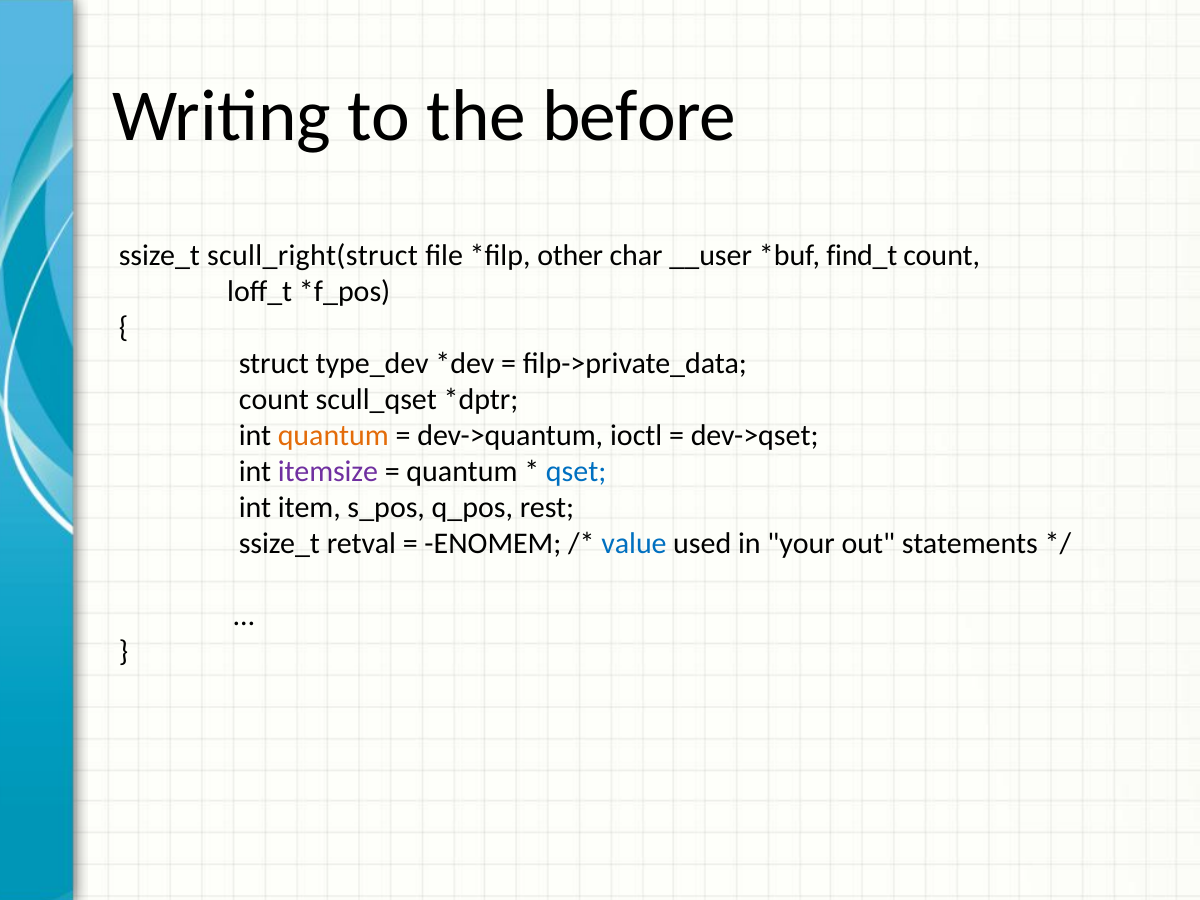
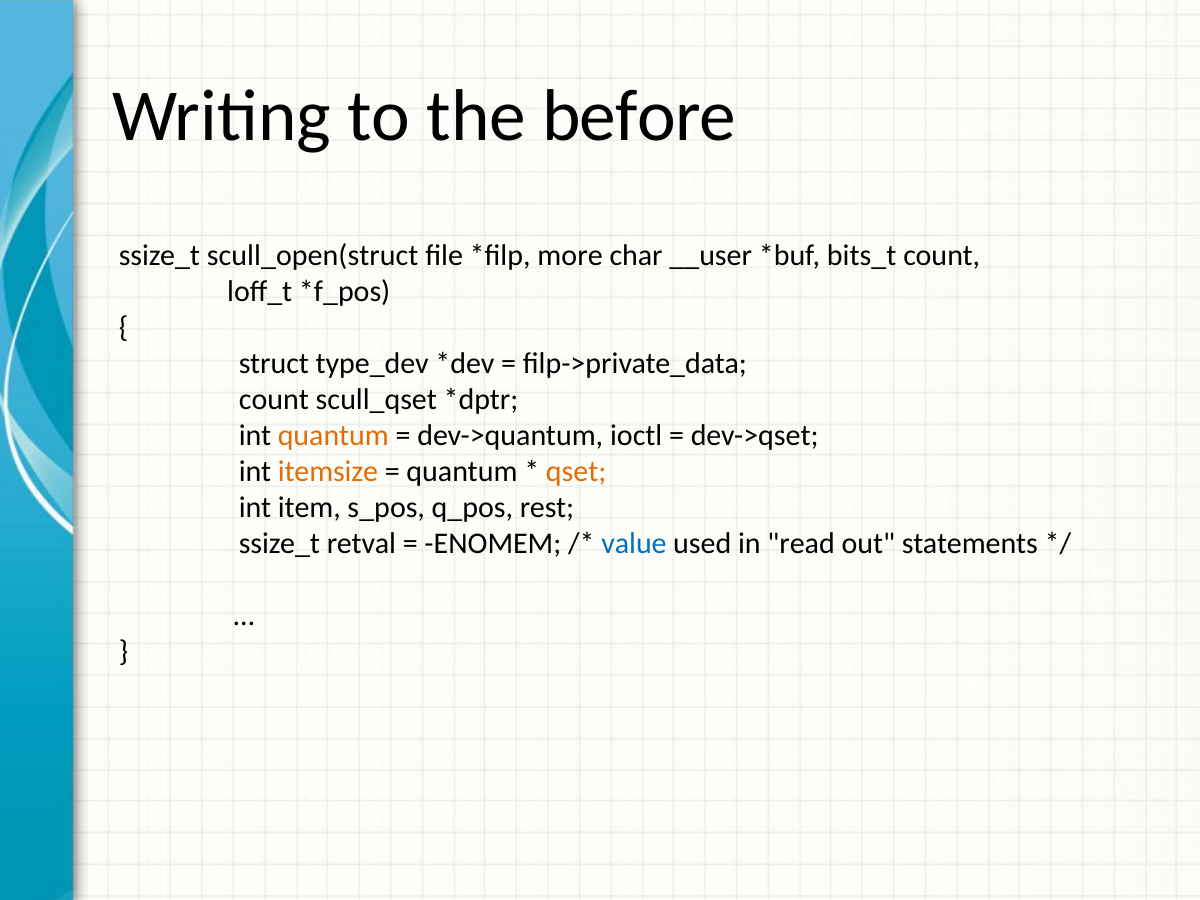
scull_right(struct: scull_right(struct -> scull_open(struct (313, 256)
other: other -> more (570, 256)
find_t: find_t -> bits_t (862, 256)
itemsize colour: purple -> orange (328, 472)
qset colour: blue -> orange (576, 472)
your: your -> read (801, 544)
